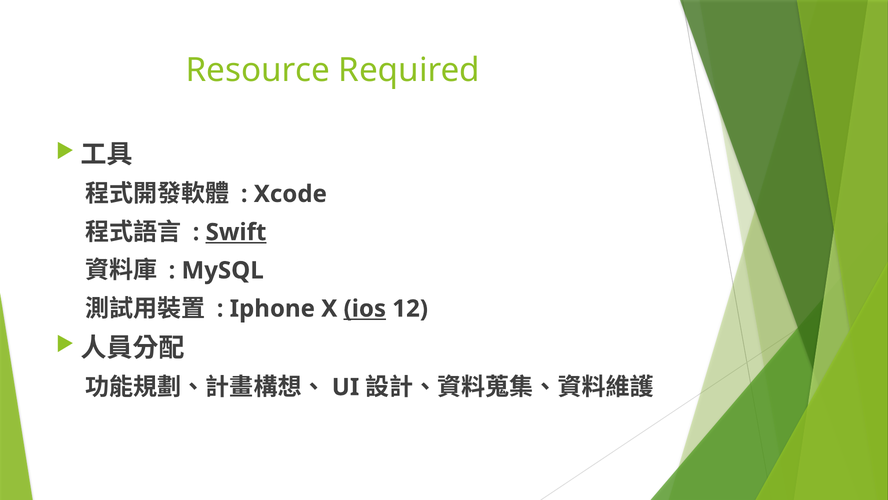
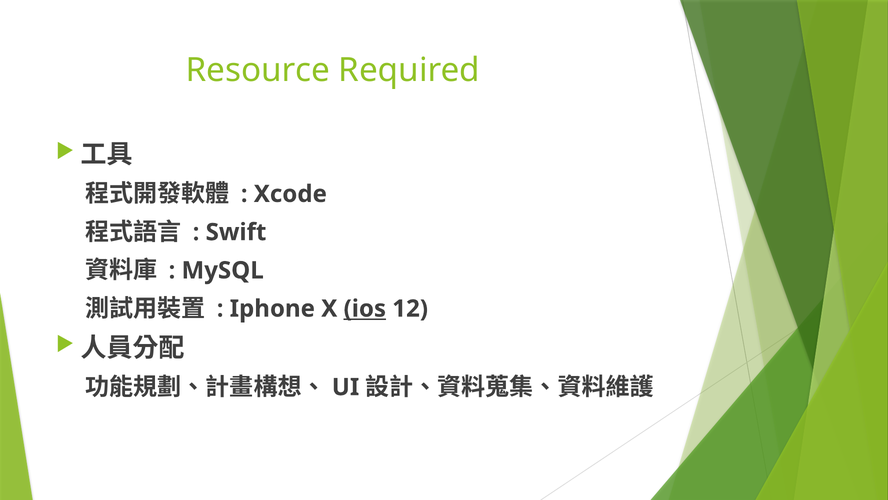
Swift underline: present -> none (236, 232)
